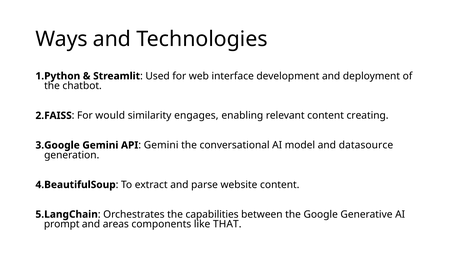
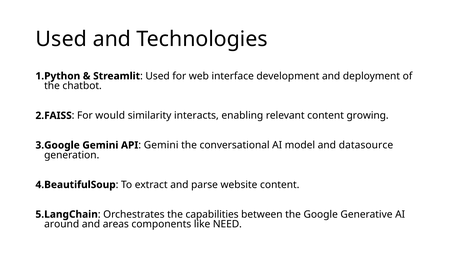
Ways: Ways -> Used (61, 39)
engages: engages -> interacts (196, 115)
creating: creating -> growing (368, 115)
prompt: prompt -> around (62, 224)
THAT: THAT -> NEED (227, 224)
